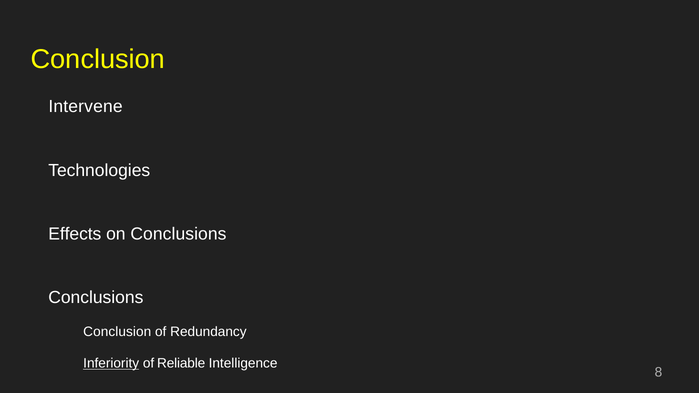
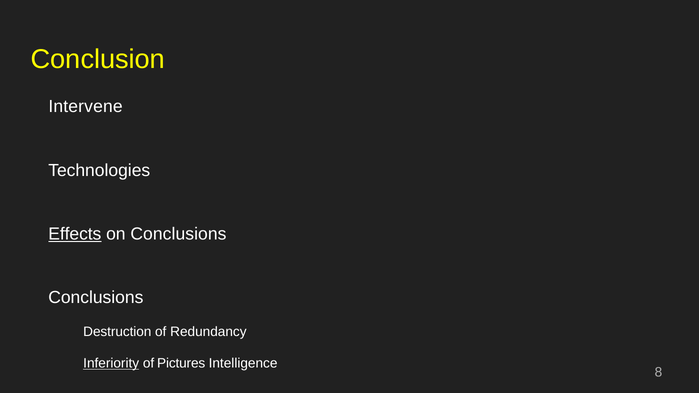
Effects underline: none -> present (75, 234)
Conclusion: Conclusion -> Destruction (117, 332)
Reliable: Reliable -> Pictures (181, 364)
